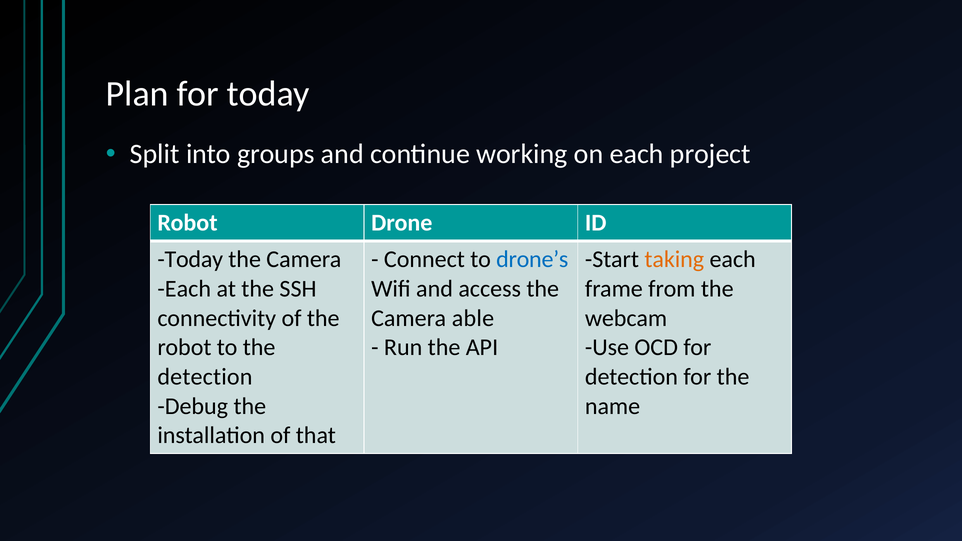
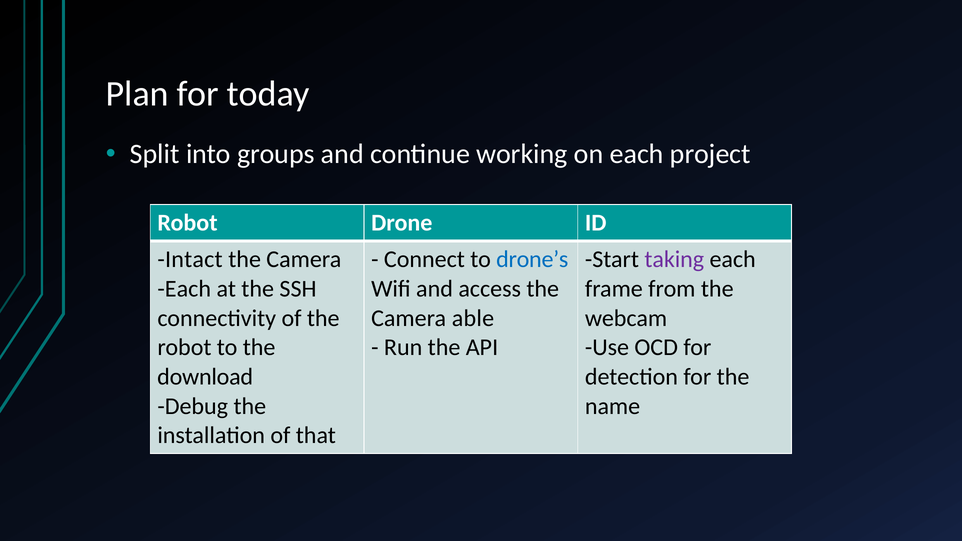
Today: Today -> Intact (190, 260)
taking colour: orange -> purple (674, 260)
detection: detection -> download (205, 377)
